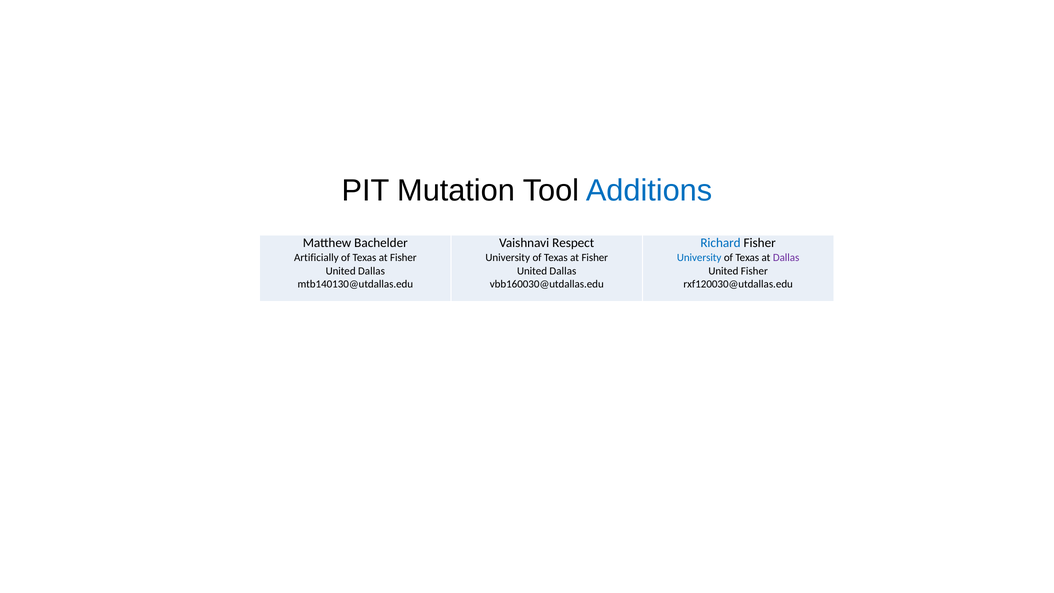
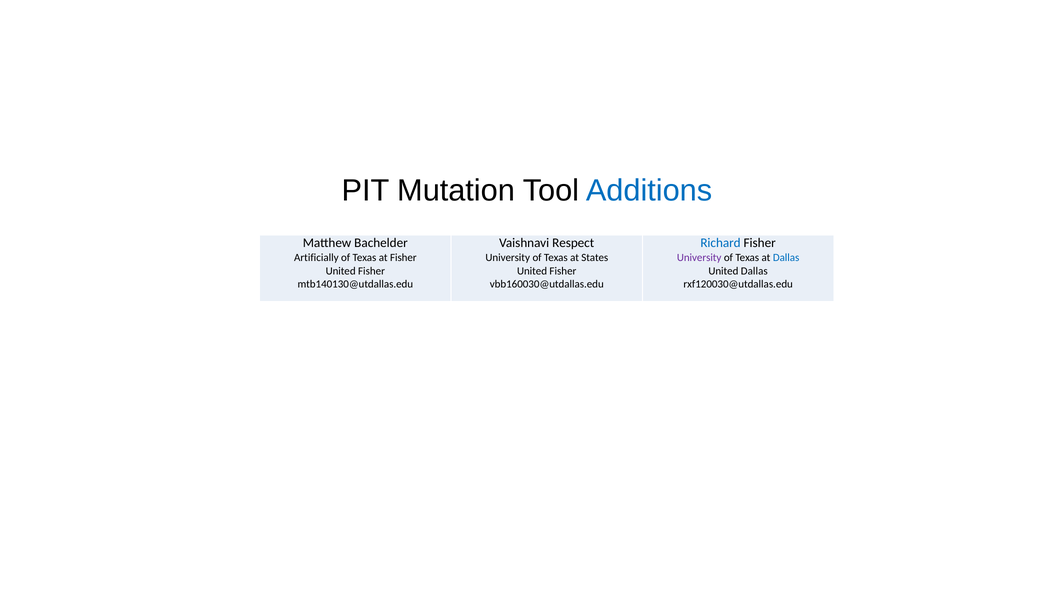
Fisher: Fisher -> States (595, 258)
University colour: blue -> purple (699, 258)
Dallas colour: purple -> blue (786, 258)
Dallas: Dallas -> Fisher (372, 271)
Dallas: Dallas -> Fisher (563, 271)
United Fisher: Fisher -> Dallas (754, 271)
